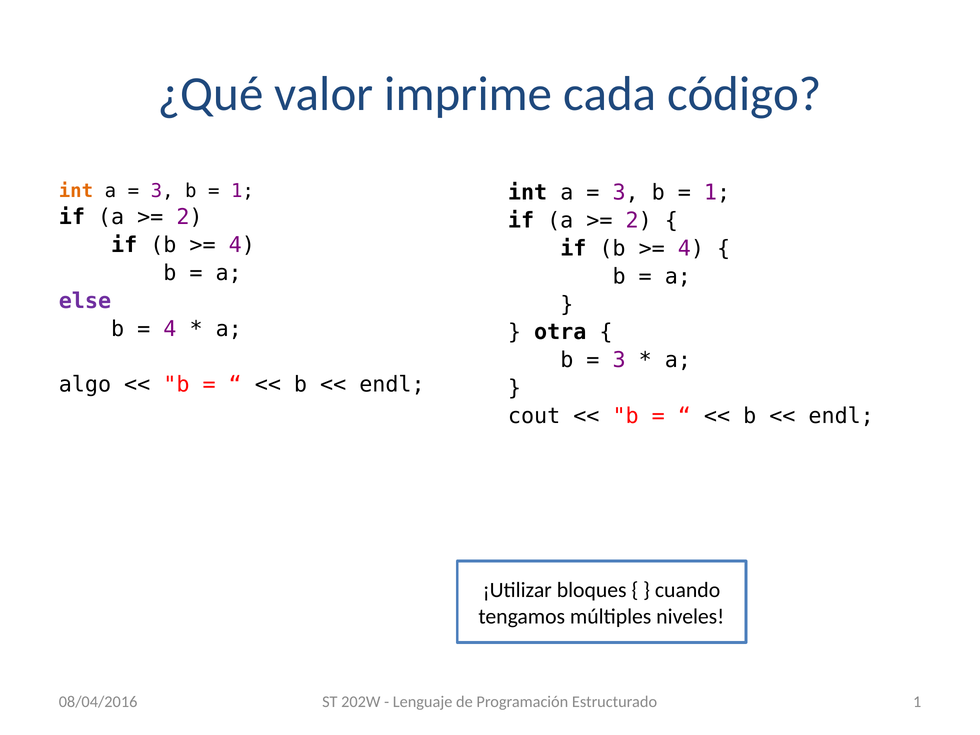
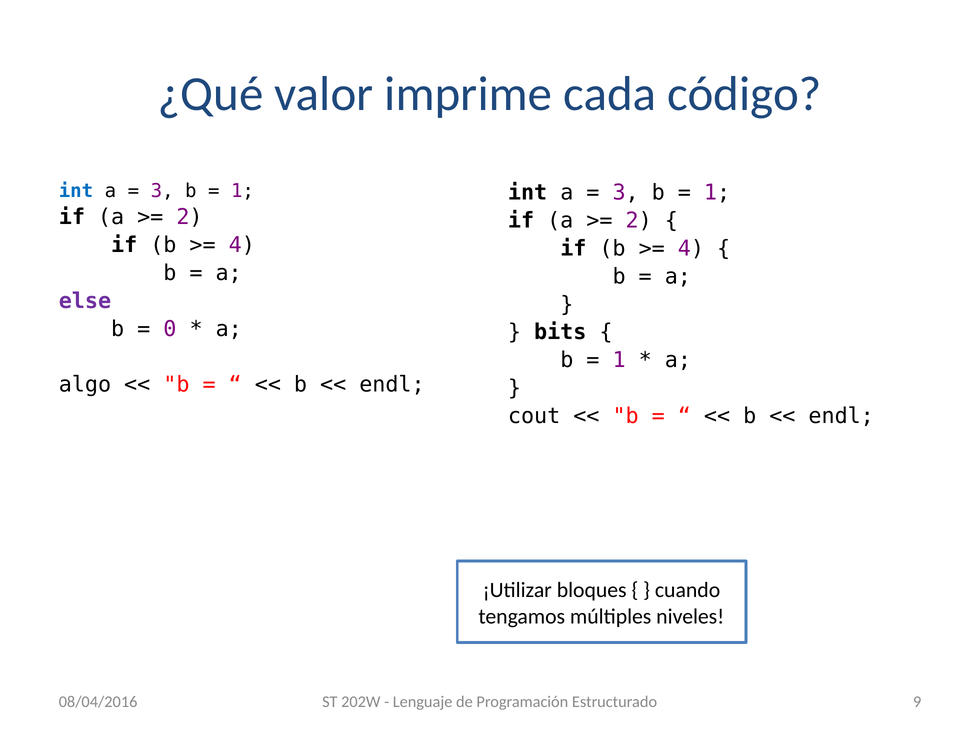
int colour: orange -> blue (76, 191)
4: 4 -> 0 (170, 329)
otra: otra -> bits (560, 332)
3: 3 -> 1 (619, 360)
Estructurado 1: 1 -> 9 (917, 702)
